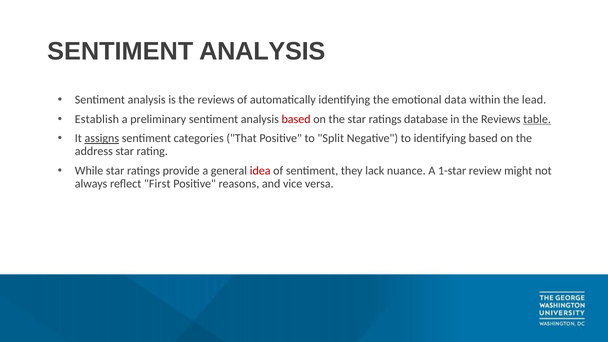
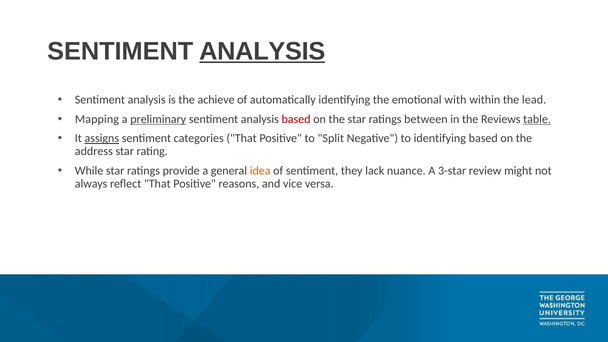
ANALYSIS underline: none -> present (262, 51)
is the reviews: reviews -> achieve (216, 100)
data: data -> with (456, 100)
Establish: Establish -> Mapping (97, 119)
preliminary underline: none -> present (158, 119)
database: database -> between (426, 119)
idea colour: red -> orange (260, 171)
1-star: 1-star -> 3-star (452, 171)
reflect First: First -> That (157, 184)
